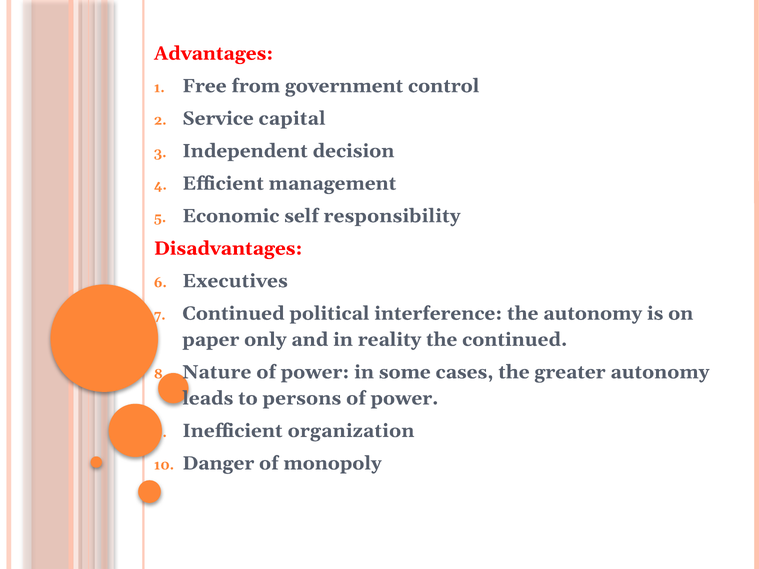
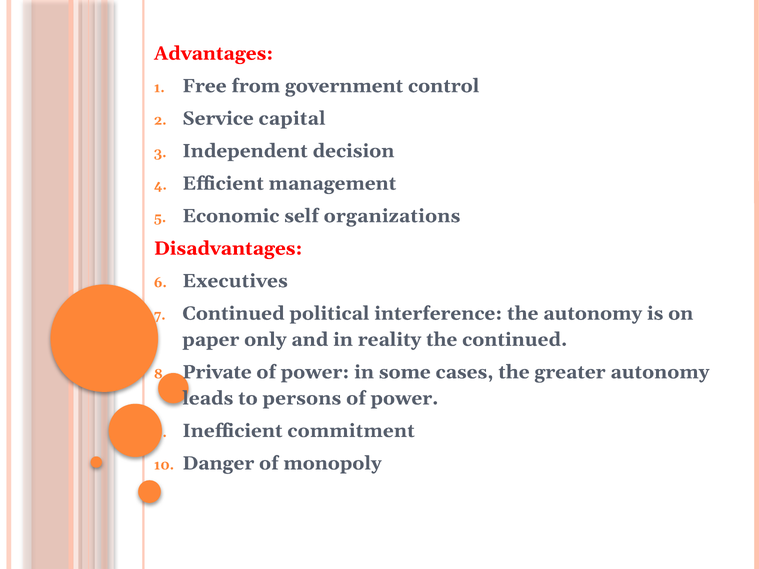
responsibility: responsibility -> organizations (392, 216)
Nature: Nature -> Private (217, 372)
organization: organization -> commitment (351, 431)
